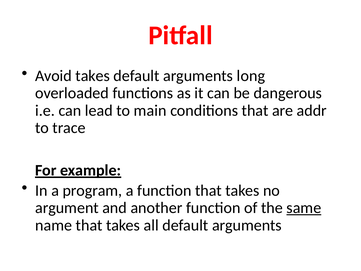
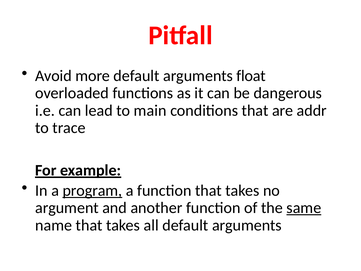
Avoid takes: takes -> more (93, 76)
long: long -> float (251, 76)
program underline: none -> present (92, 190)
